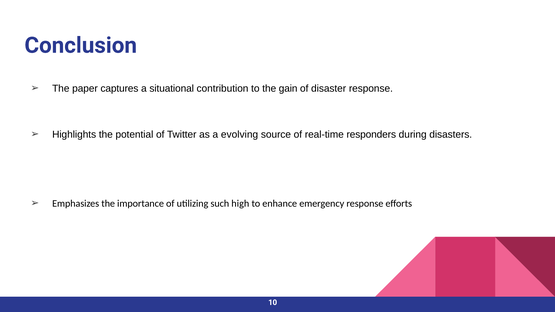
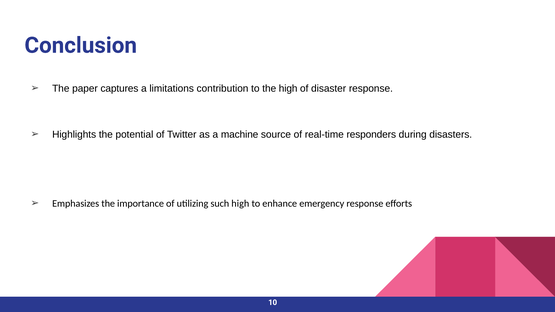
situational: situational -> limitations (172, 89)
the gain: gain -> high (288, 89)
evolving: evolving -> machine (240, 135)
